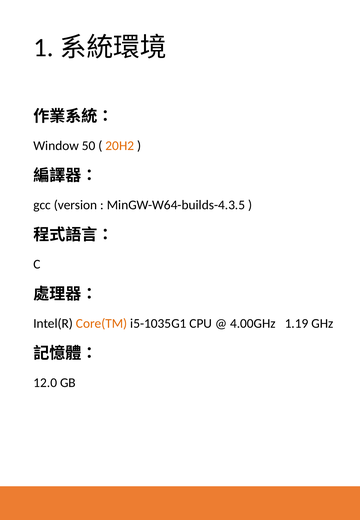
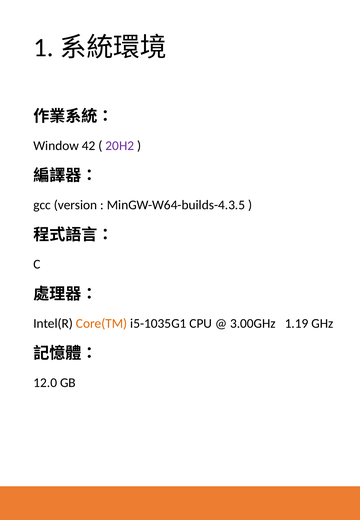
50: 50 -> 42 (89, 146)
20H2 colour: orange -> purple (120, 146)
4.00GHz: 4.00GHz -> 3.00GHz (253, 323)
